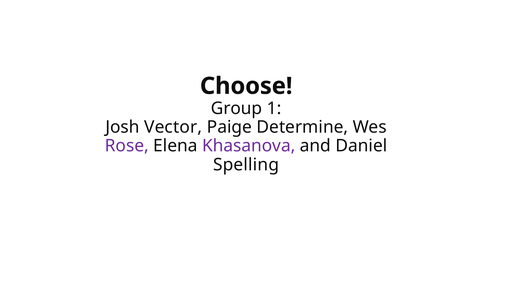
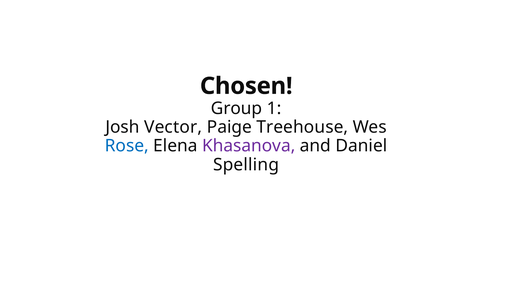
Choose: Choose -> Chosen (246, 86)
Determine: Determine -> Treehouse (302, 127)
Rose colour: purple -> blue (127, 146)
